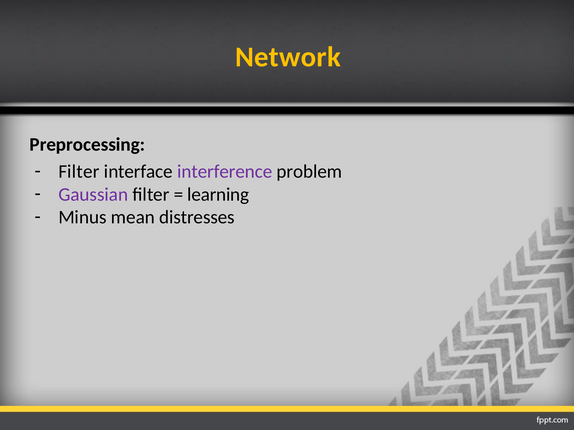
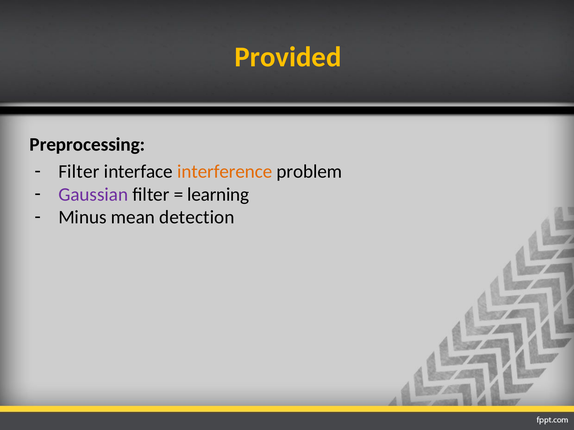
Network: Network -> Provided (288, 57)
interference colour: purple -> orange (225, 172)
distresses: distresses -> detection (197, 218)
